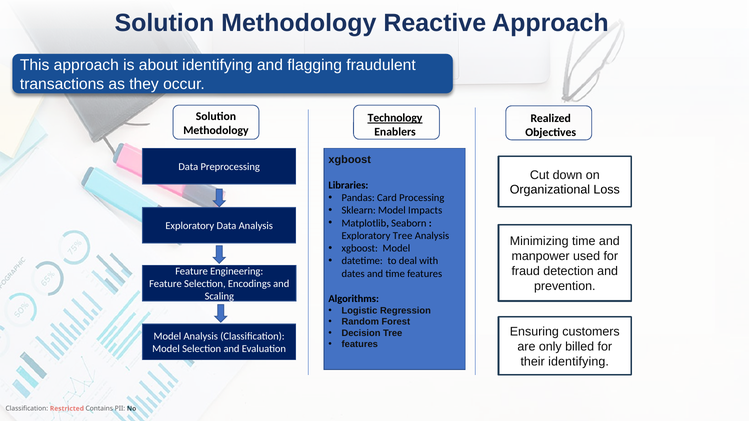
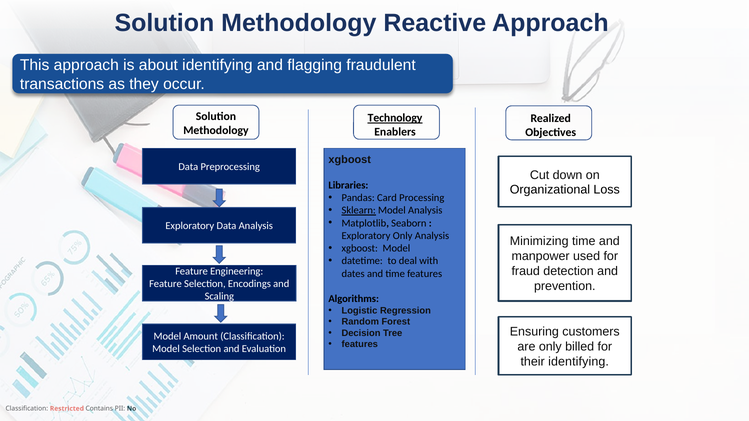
Sklearn underline: none -> present (359, 211)
Model Impacts: Impacts -> Analysis (425, 211)
Exploratory Tree: Tree -> Only (403, 236)
Model Analysis: Analysis -> Amount (201, 337)
